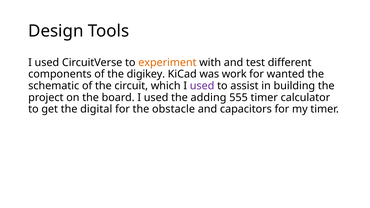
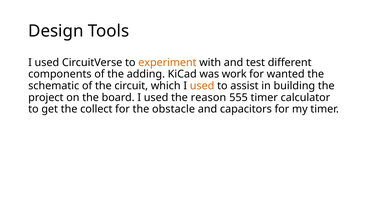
digikey: digikey -> adding (146, 74)
used colour: purple -> orange (202, 86)
adding: adding -> reason (208, 98)
digital: digital -> collect (96, 109)
